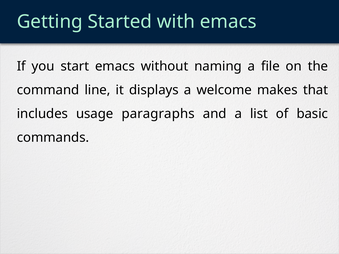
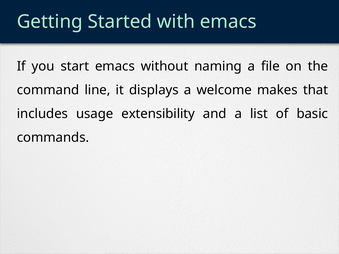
paragraphs: paragraphs -> extensibility (158, 114)
